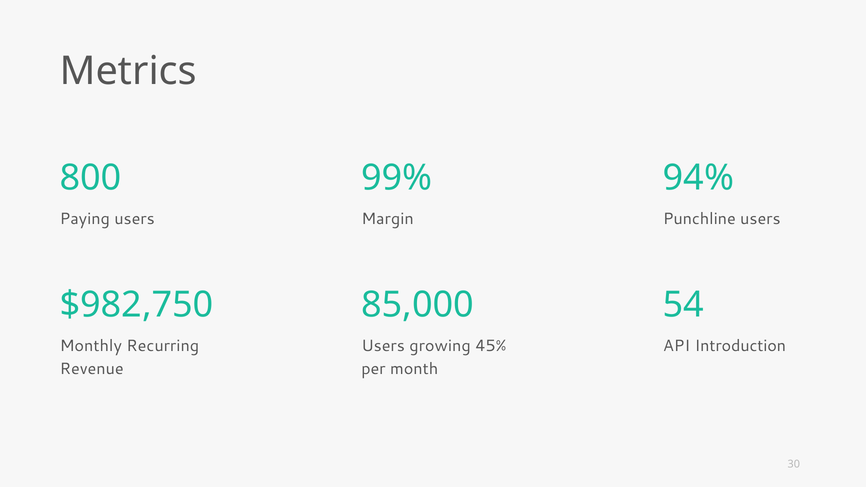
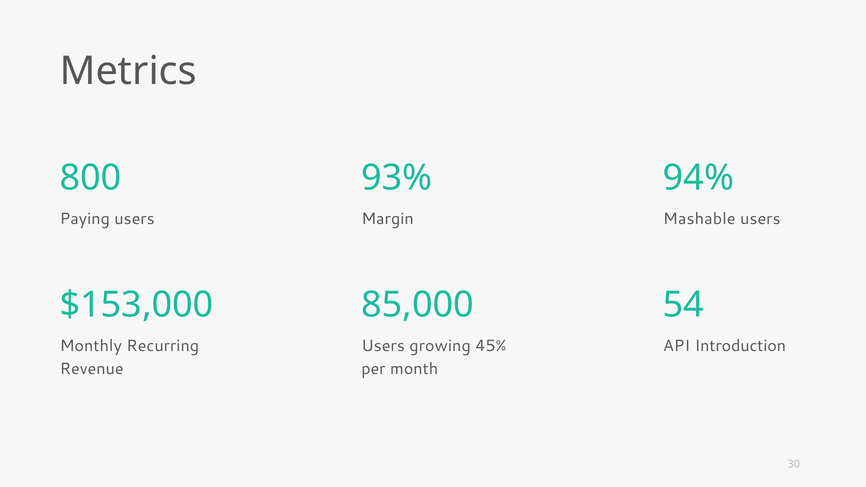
99%: 99% -> 93% (397, 178)
Punchline: Punchline -> Mashable (699, 219)
$982,750: $982,750 -> $153,000 (137, 305)
